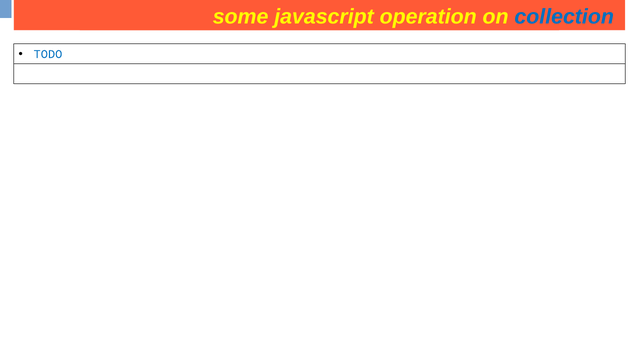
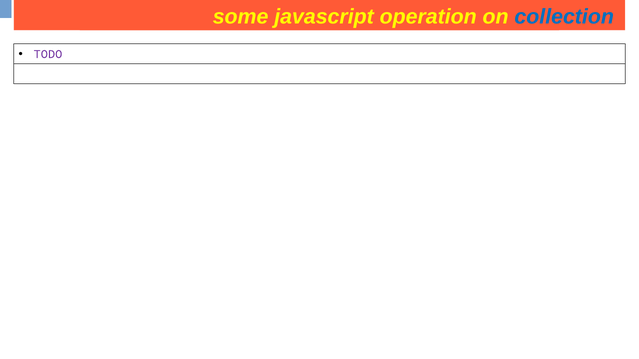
TODO colour: blue -> purple (48, 54)
